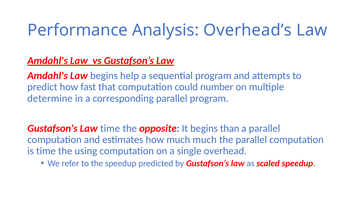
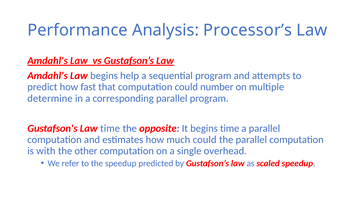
Overhead’s: Overhead’s -> Processor’s (248, 30)
begins than: than -> time (230, 128)
much much: much -> could (205, 140)
is time: time -> with (46, 151)
using: using -> other (86, 151)
